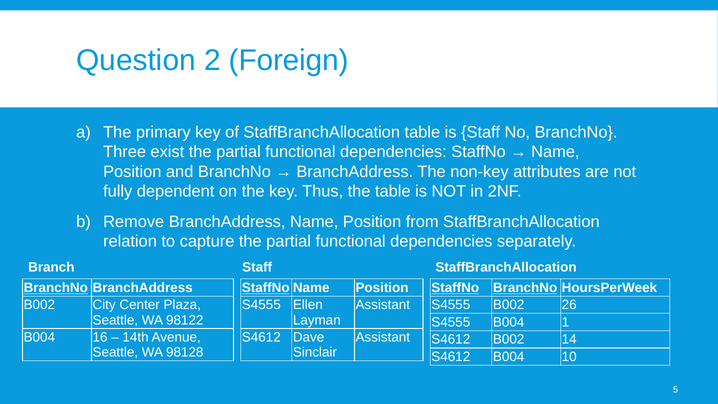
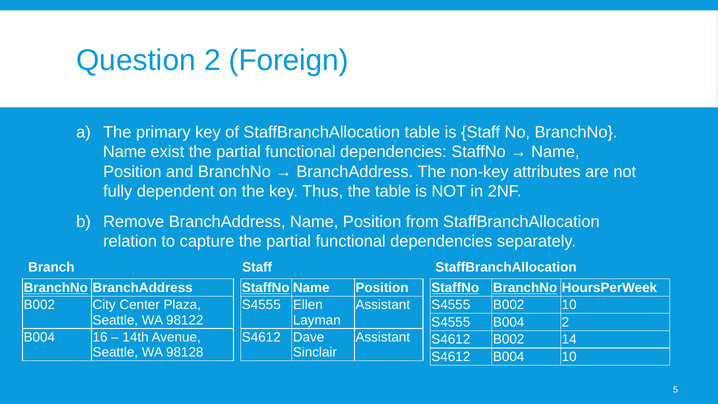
Three: Three -> Name (125, 152)
B002 26: 26 -> 10 (569, 305)
B004 1: 1 -> 2 (565, 322)
